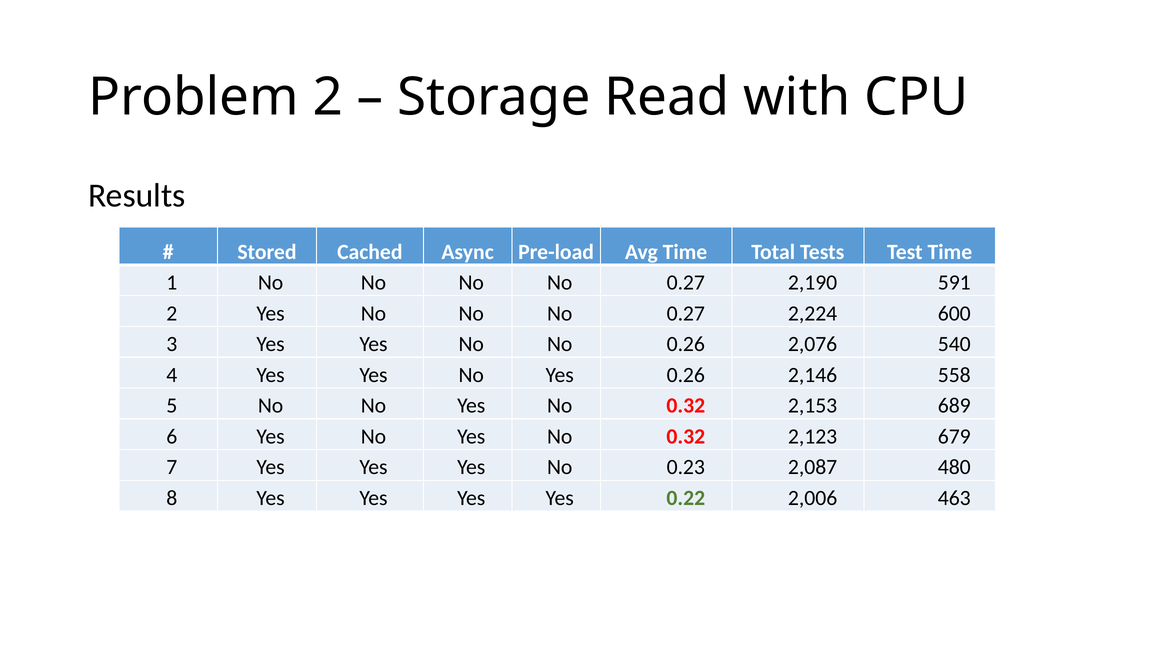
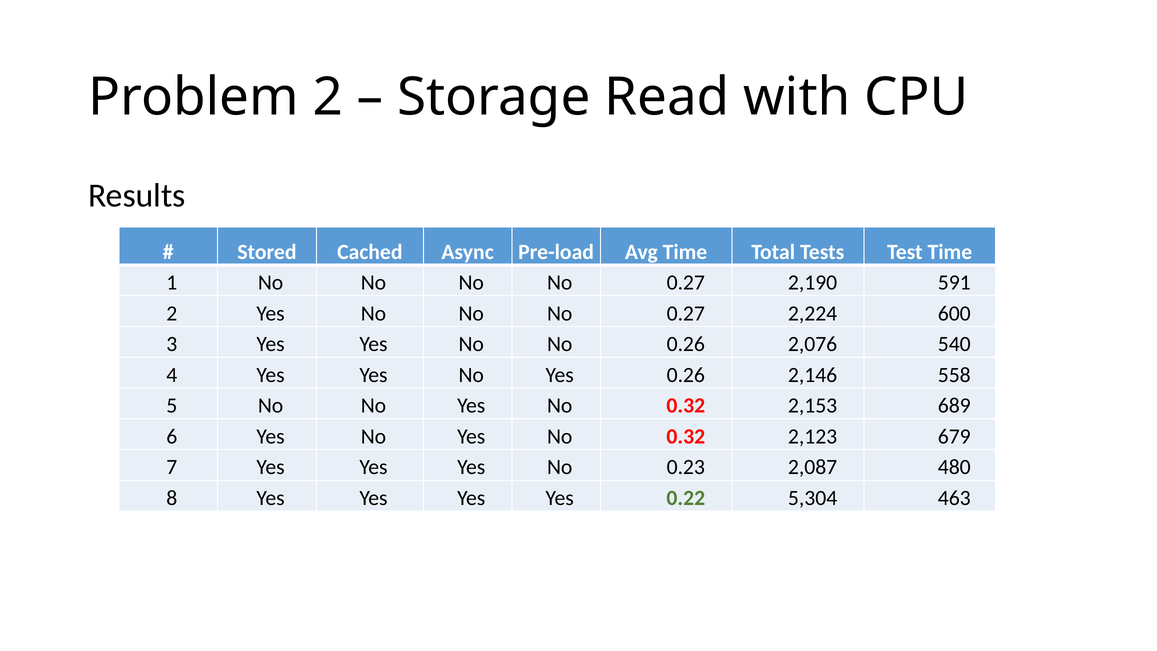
2,006: 2,006 -> 5,304 (813, 498)
